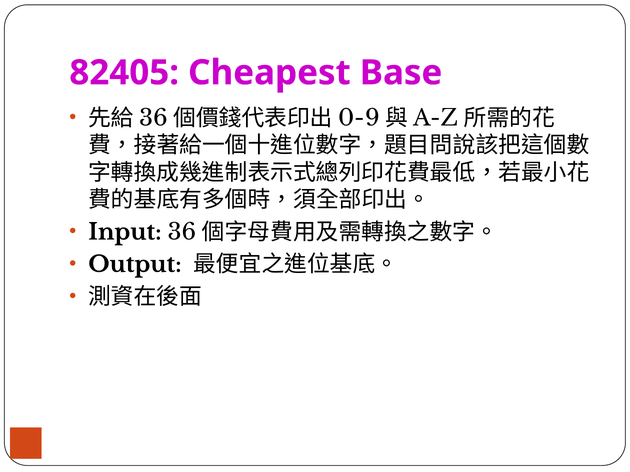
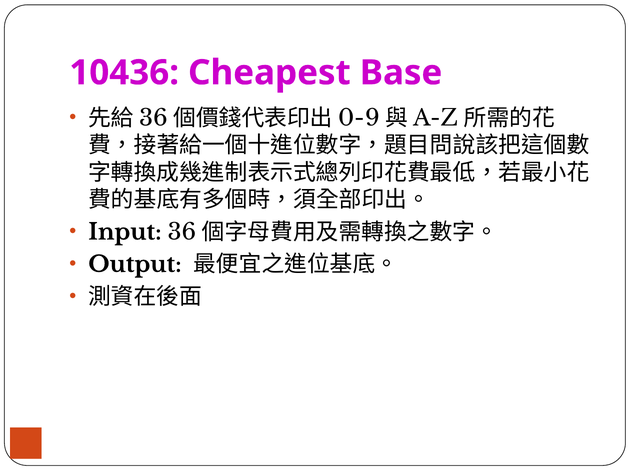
82405: 82405 -> 10436 (124, 73)
